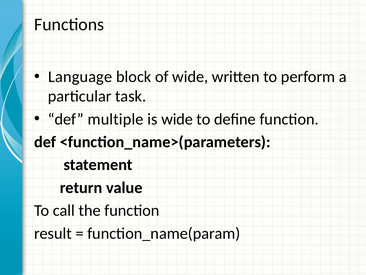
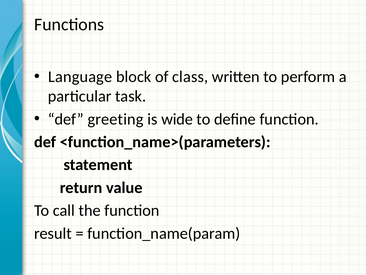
of wide: wide -> class (190, 77)
multiple: multiple -> greeting (116, 119)
